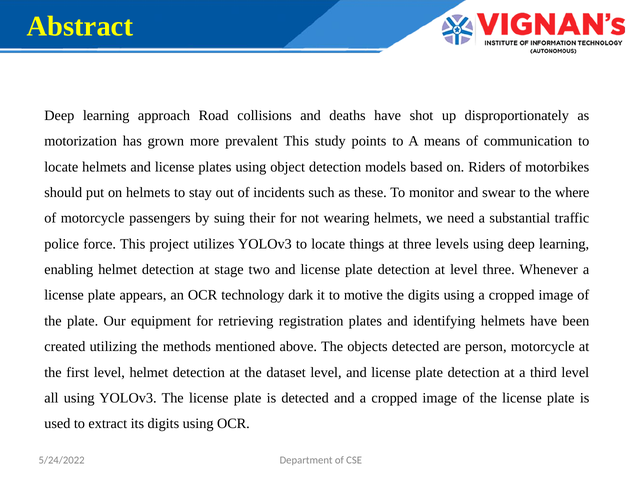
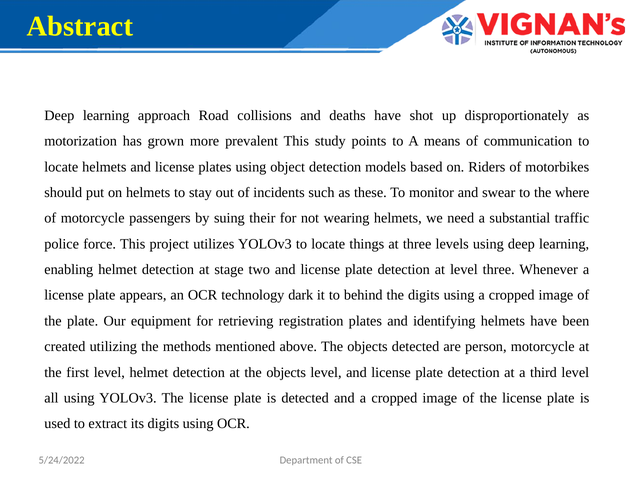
motive: motive -> behind (363, 295)
at the dataset: dataset -> objects (286, 372)
